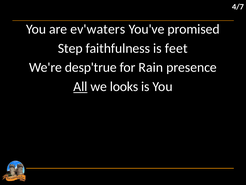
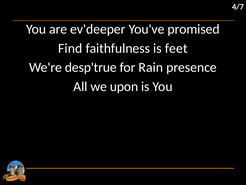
ev'waters: ev'waters -> ev'deeper (98, 29)
Step: Step -> Find (70, 48)
All underline: present -> none (80, 86)
looks: looks -> upon (124, 86)
